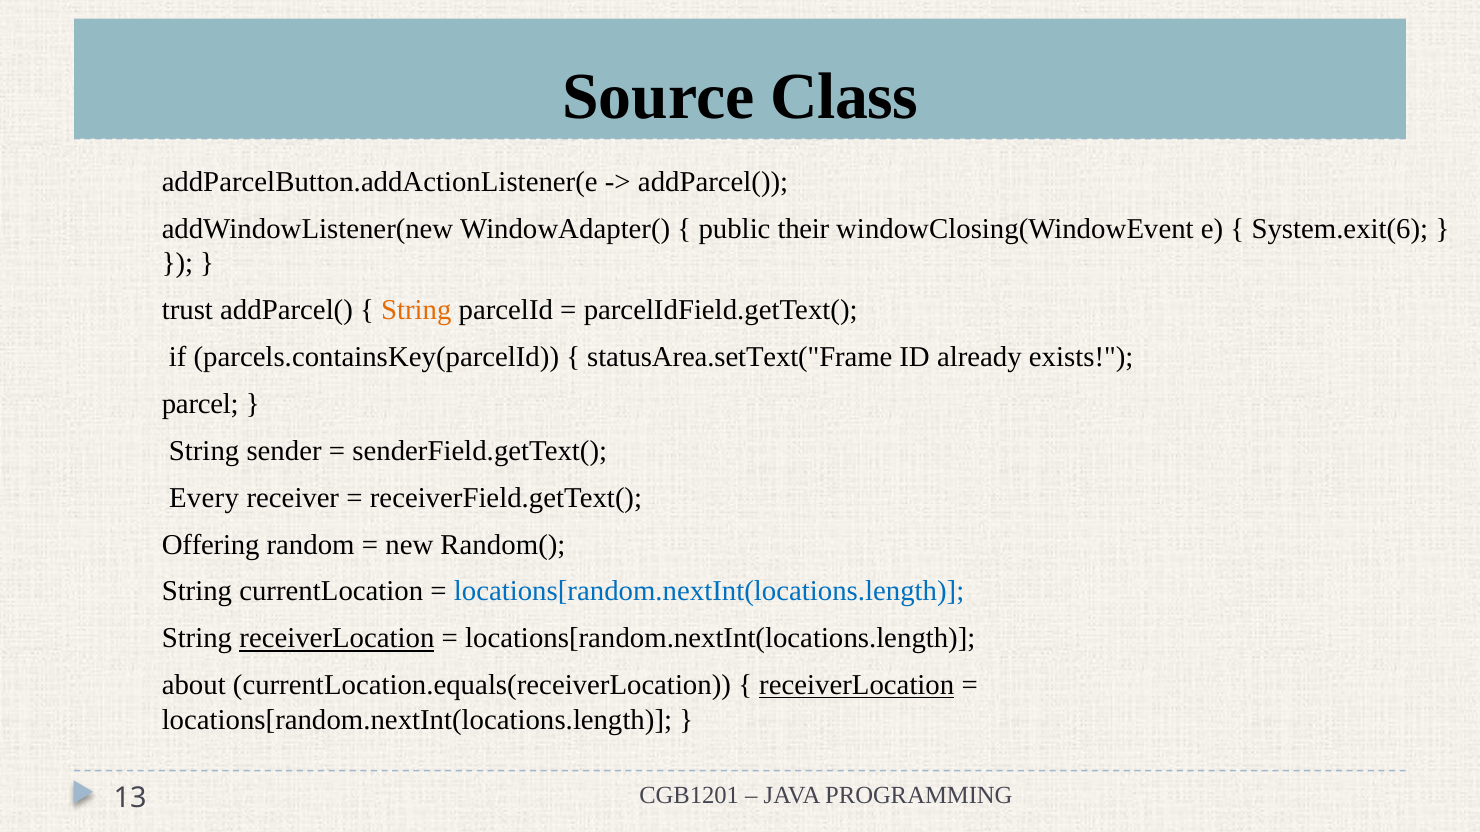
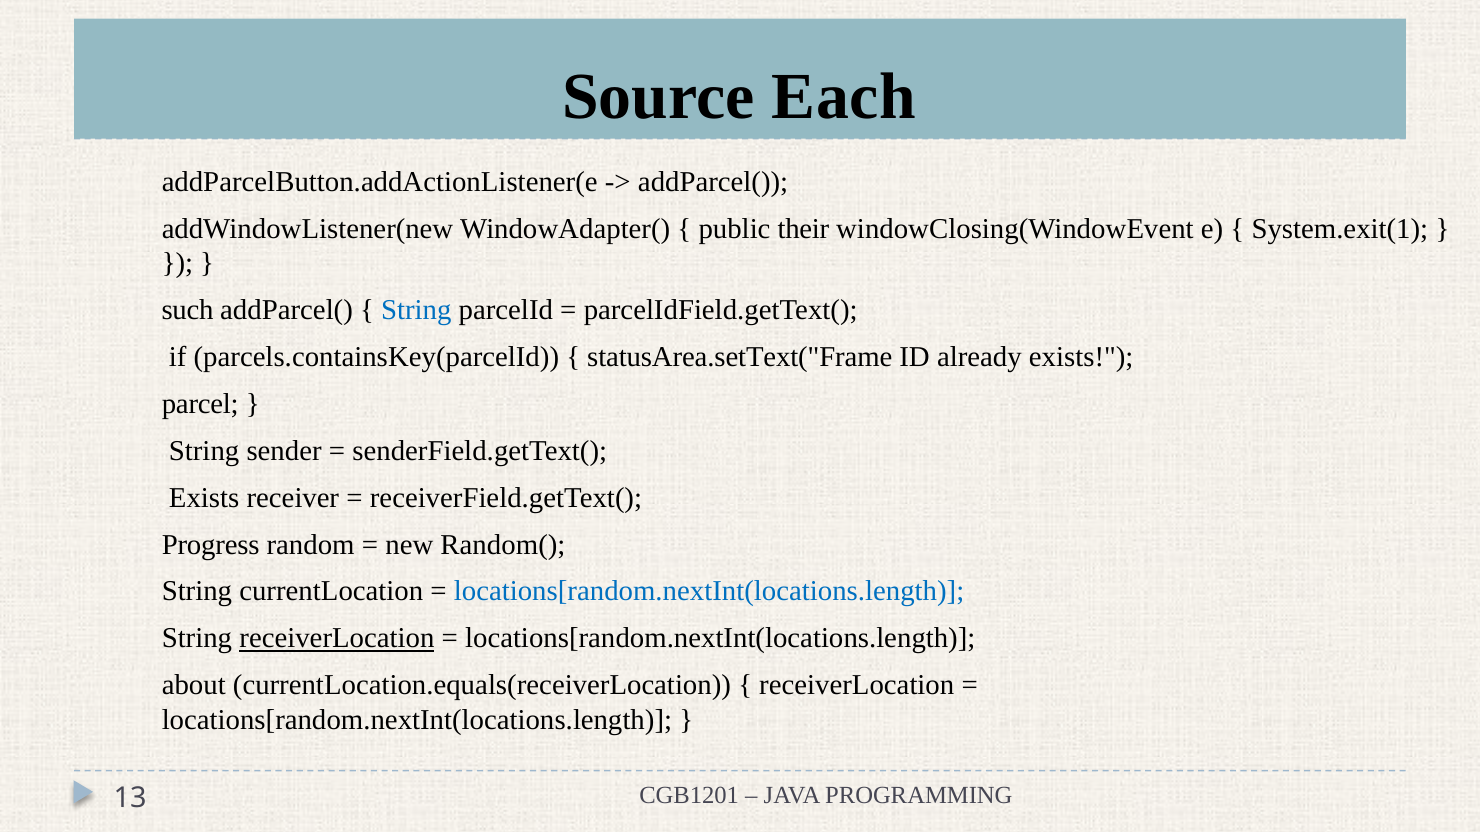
Class: Class -> Each (844, 97)
System.exit(6: System.exit(6 -> System.exit(1 (1340, 229)
trust: trust -> such (188, 310)
String colour: orange -> blue (416, 310)
Every: Every -> Exists (204, 498)
Offering: Offering -> Progress (211, 545)
receiverLocation underline: present -> none (857, 686)
